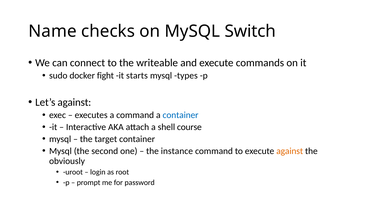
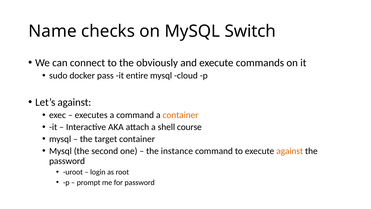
writeable: writeable -> obviously (157, 63)
fight: fight -> pass (105, 76)
starts: starts -> entire (137, 76)
types: types -> cloud (186, 76)
container colour: blue -> orange (181, 115)
obviously: obviously -> password (67, 161)
